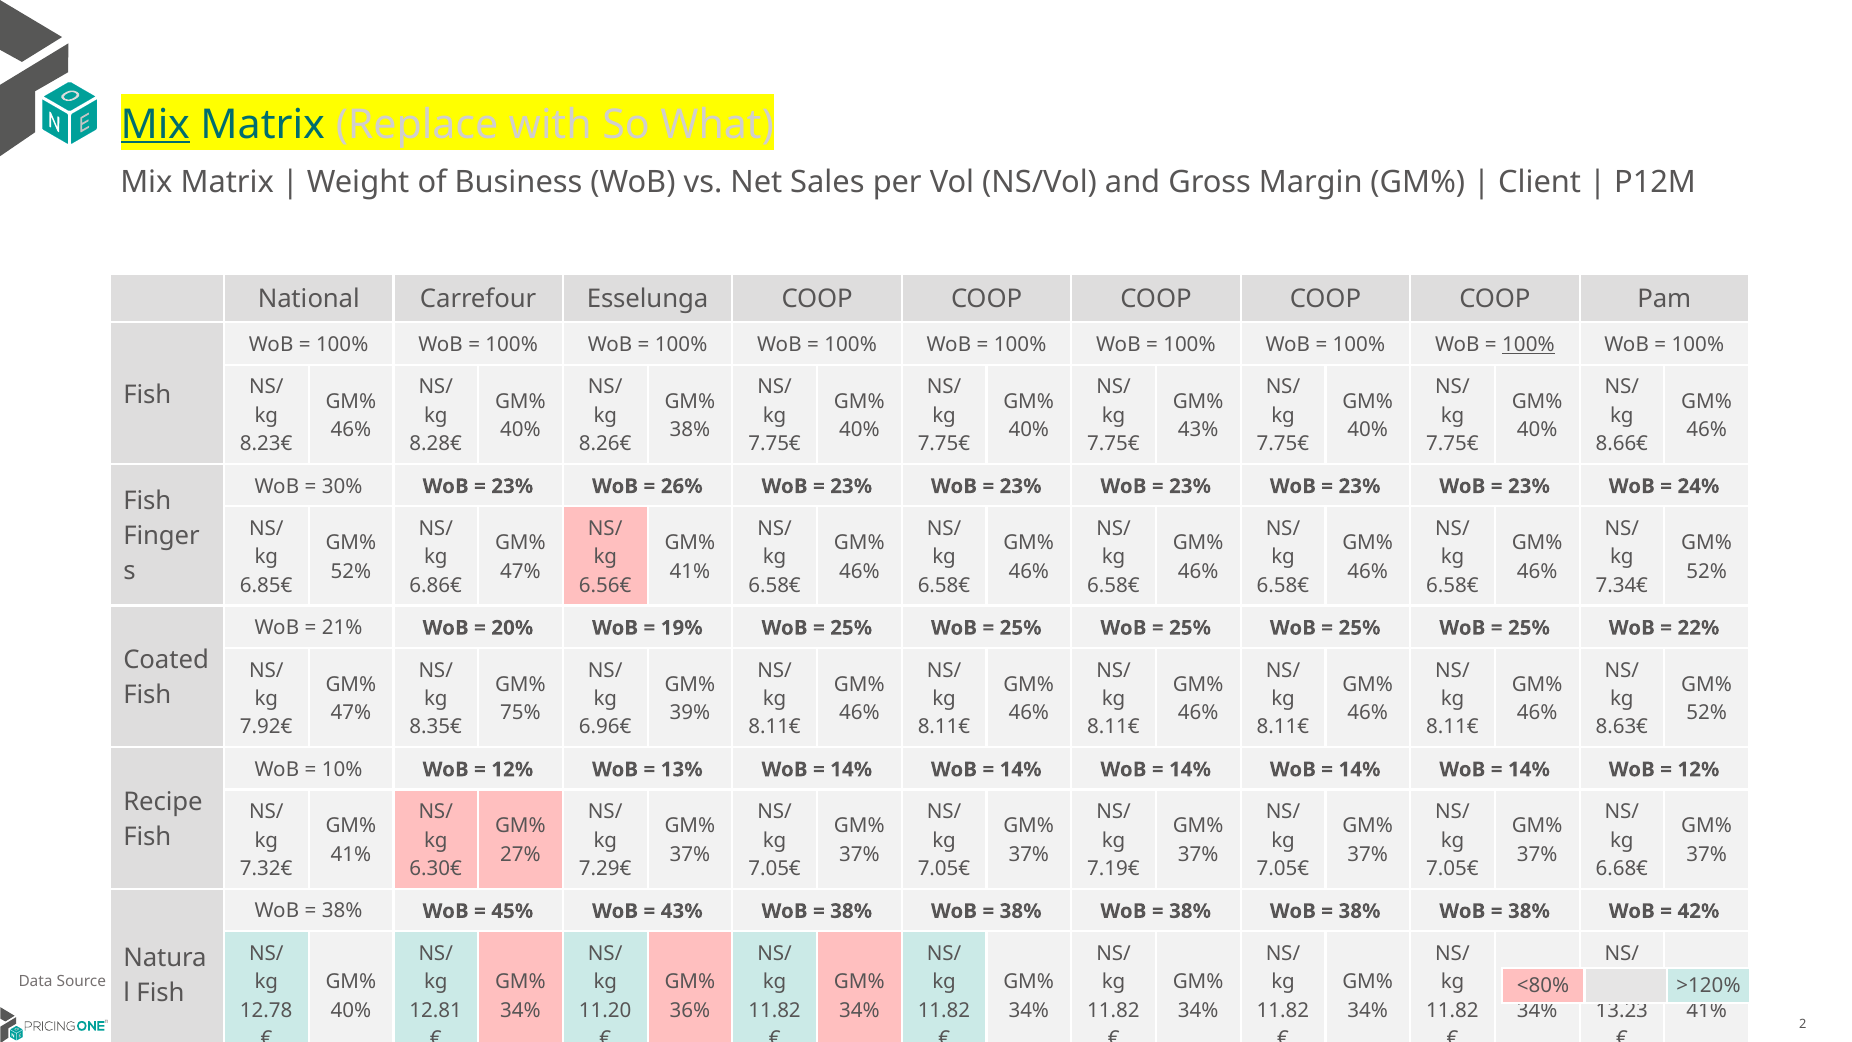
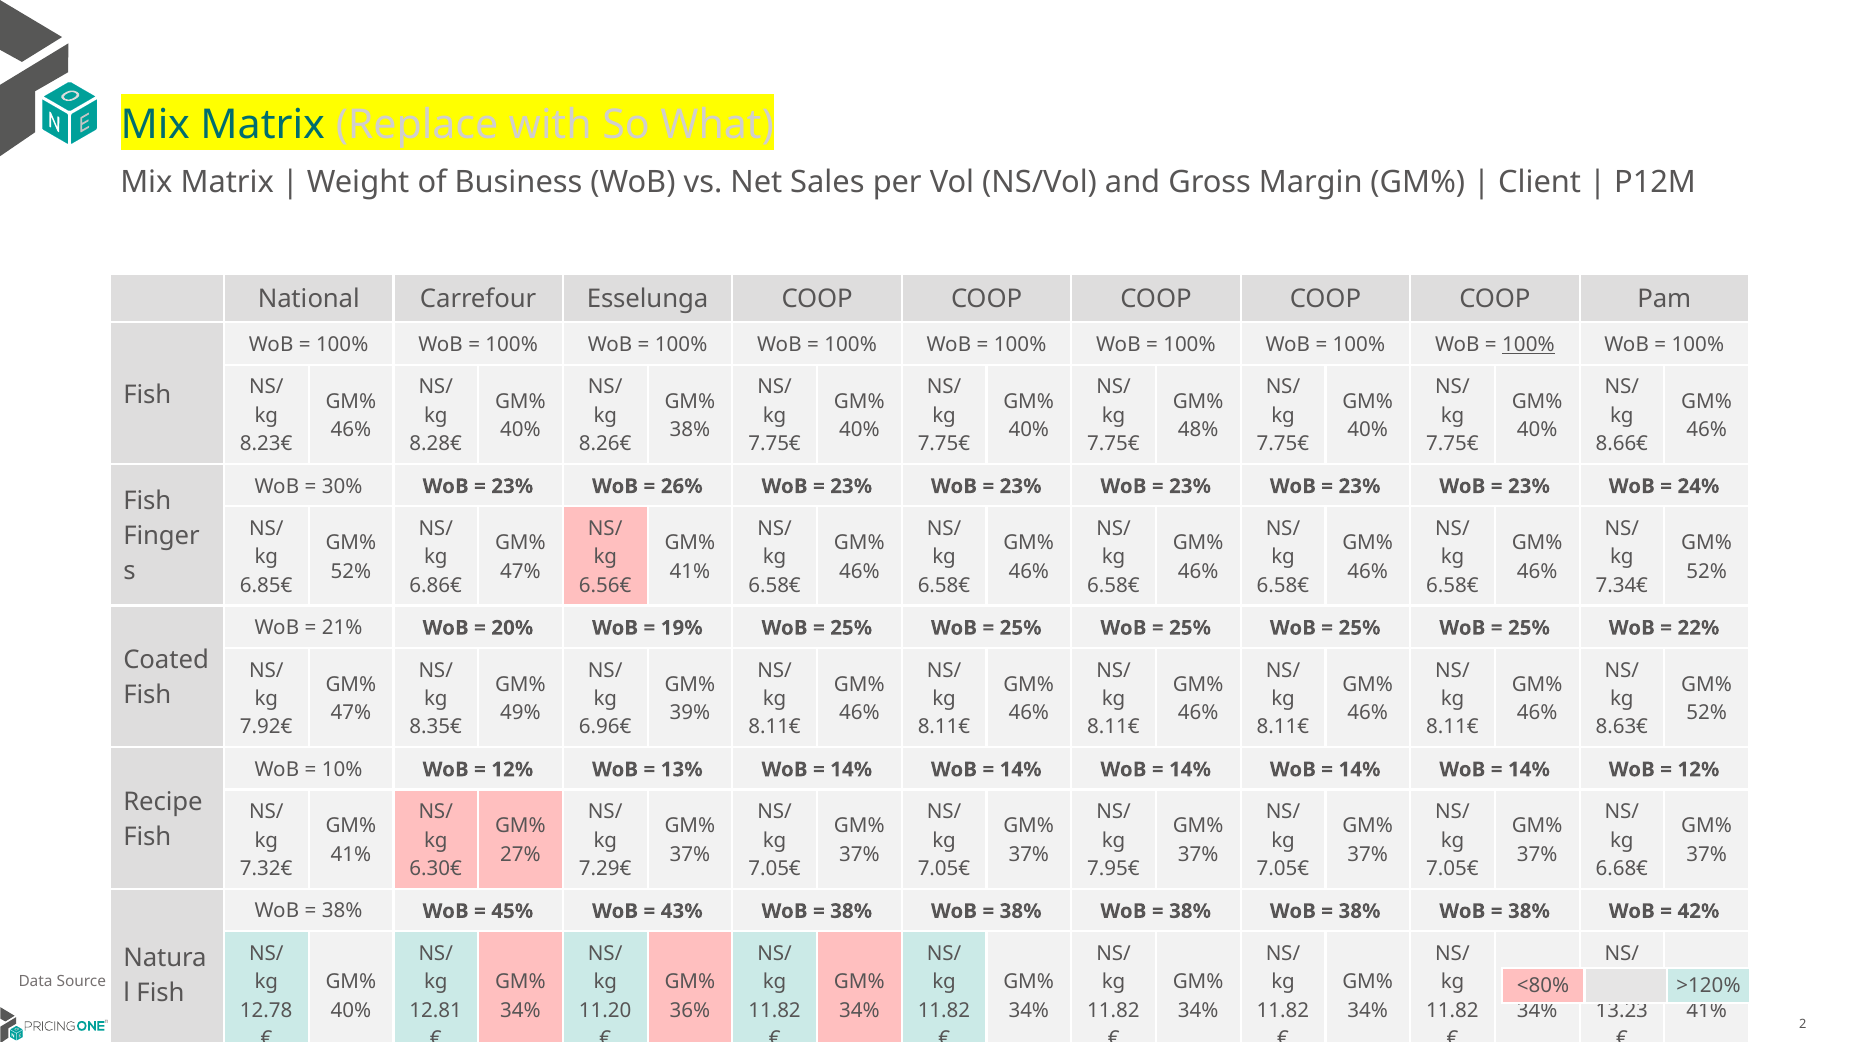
Mix underline: present -> none (155, 124)
43%: 43% -> 48% (1198, 430)
75%: 75% -> 49% (520, 713)
7.19€: 7.19€ -> 7.95€ (1113, 869)
